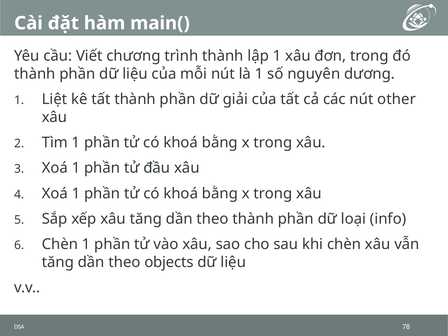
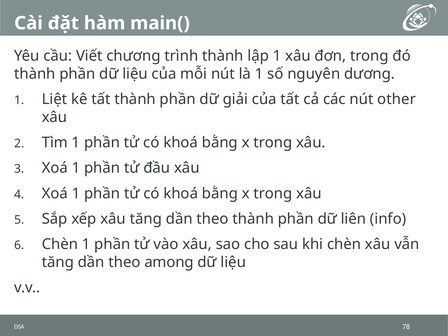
loại: loại -> liên (353, 219)
objects: objects -> among (169, 262)
